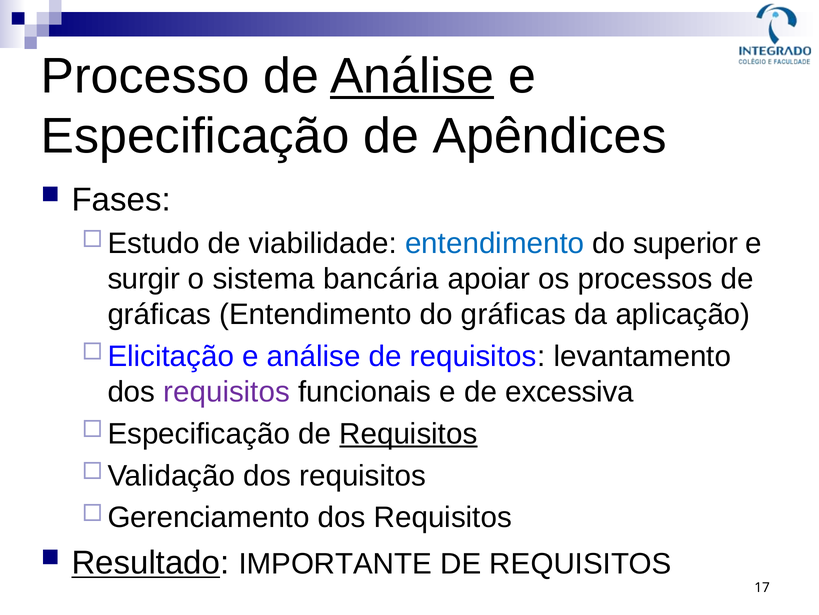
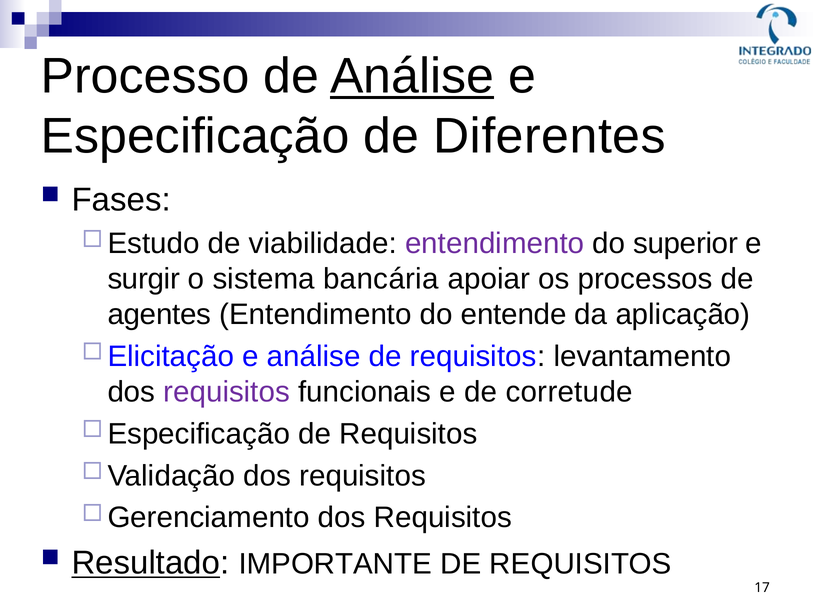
Apêndices: Apêndices -> Diferentes (550, 136)
entendimento colour: blue -> purple (495, 243)
gráficas: gráficas -> agentes (159, 314)
do gráficas: gráficas -> entende (514, 314)
excessiva: excessiva -> corretude (569, 391)
Requisitos underline: present -> none (408, 433)
